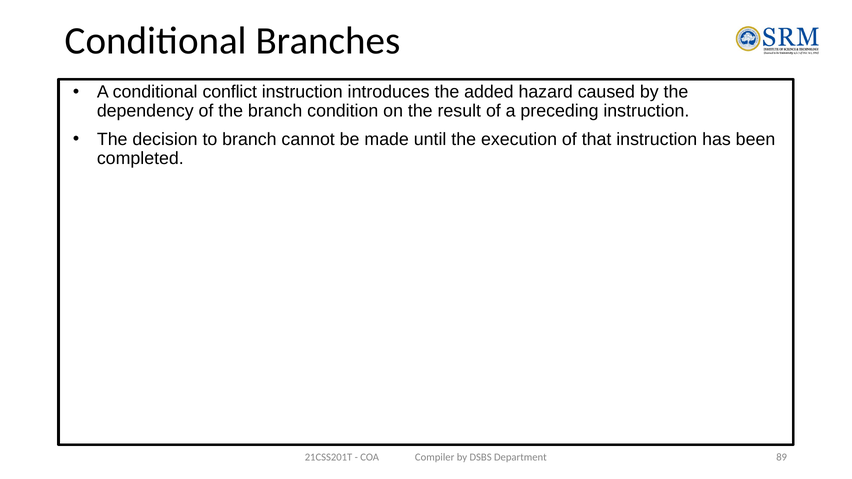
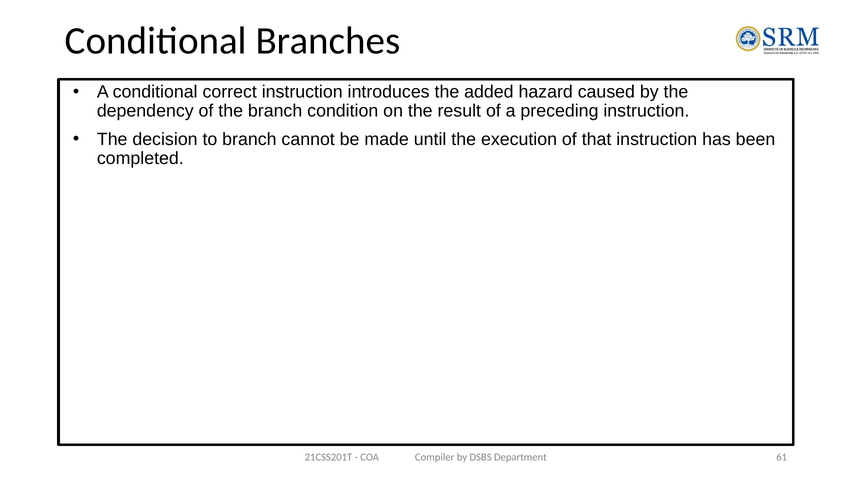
conflict: conflict -> correct (230, 92)
89: 89 -> 61 (782, 458)
